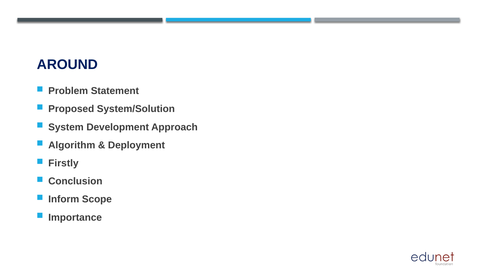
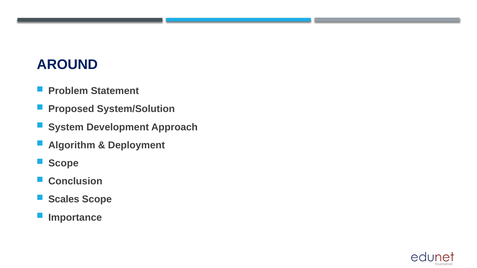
Firstly: Firstly -> Scope (63, 163)
Inform: Inform -> Scales (64, 200)
